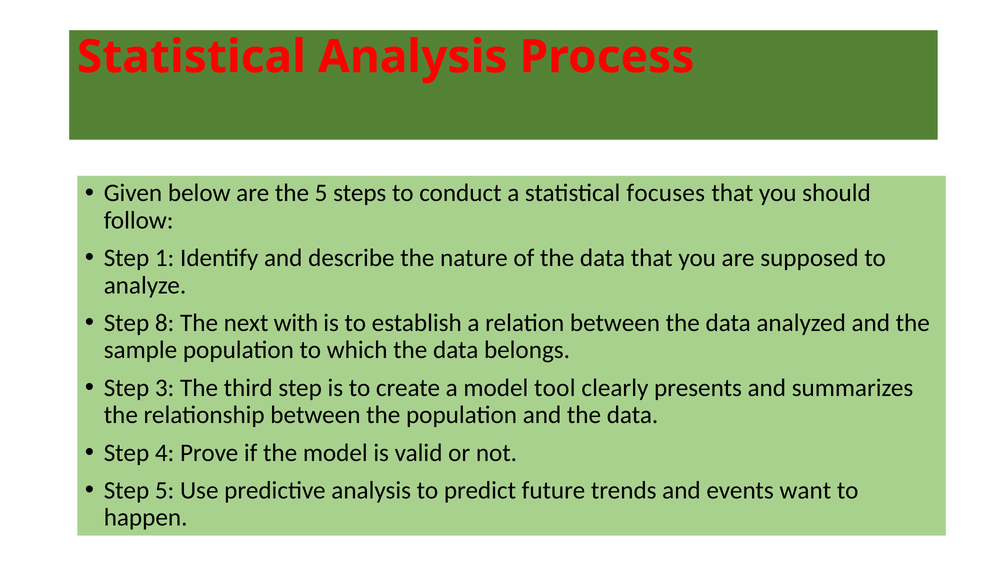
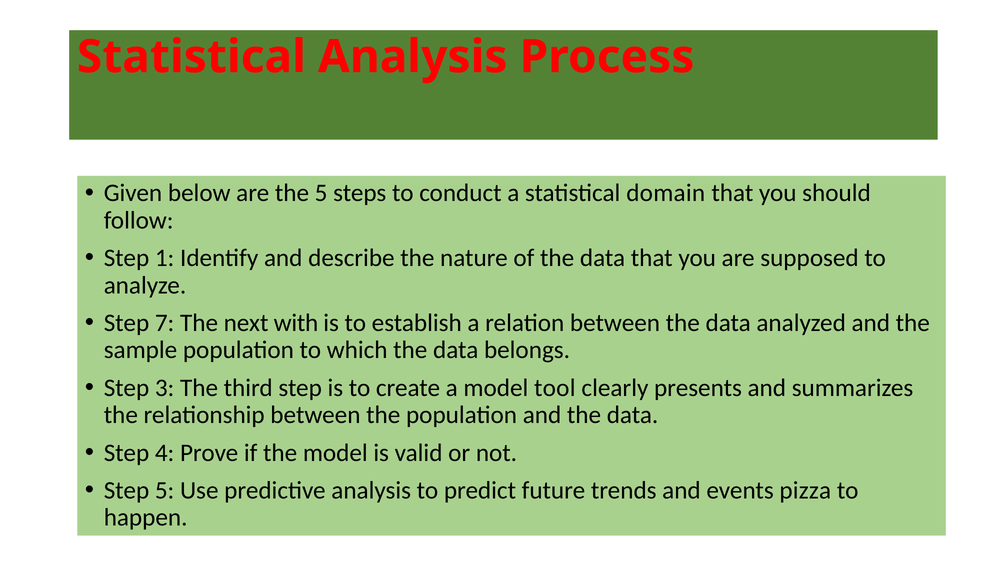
focuses: focuses -> domain (666, 193)
8: 8 -> 7 (165, 323)
want: want -> pizza (805, 490)
